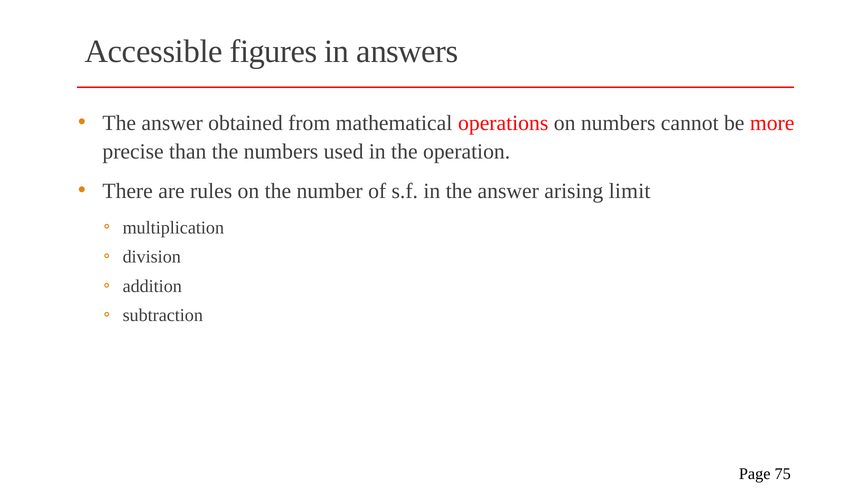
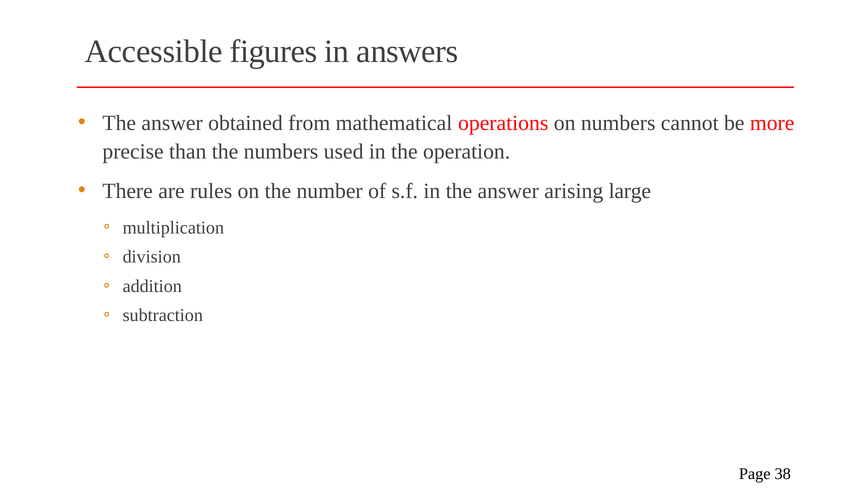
limit: limit -> large (630, 191)
75: 75 -> 38 (783, 473)
